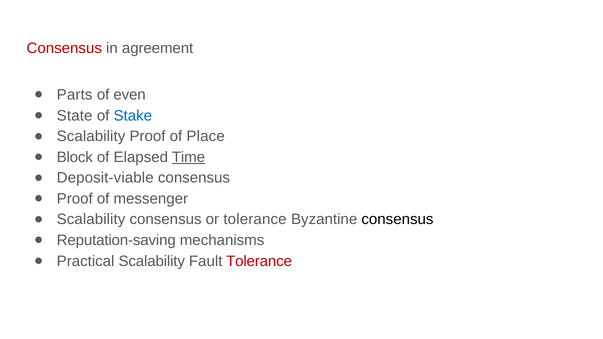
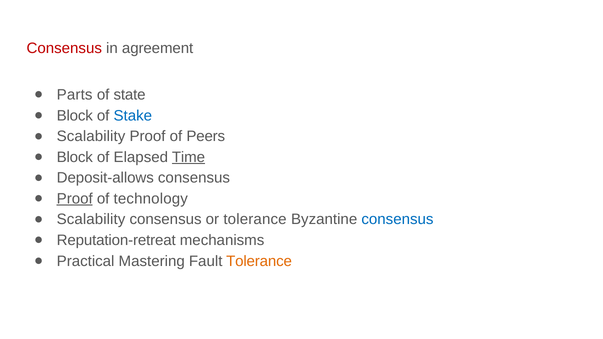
even: even -> state (130, 95)
State: State -> Block (75, 116)
Place: Place -> Peers (206, 136)
Deposit-viable: Deposit-viable -> Deposit-allows (105, 178)
Proof underline: none -> present (75, 199)
messenger: messenger -> technology (151, 199)
consensus colour: black -> blue (397, 220)
Reputation-saving: Reputation-saving -> Reputation-retreat (116, 240)
Practical Scalability: Scalability -> Mastering (152, 261)
Tolerance colour: red -> orange (259, 261)
